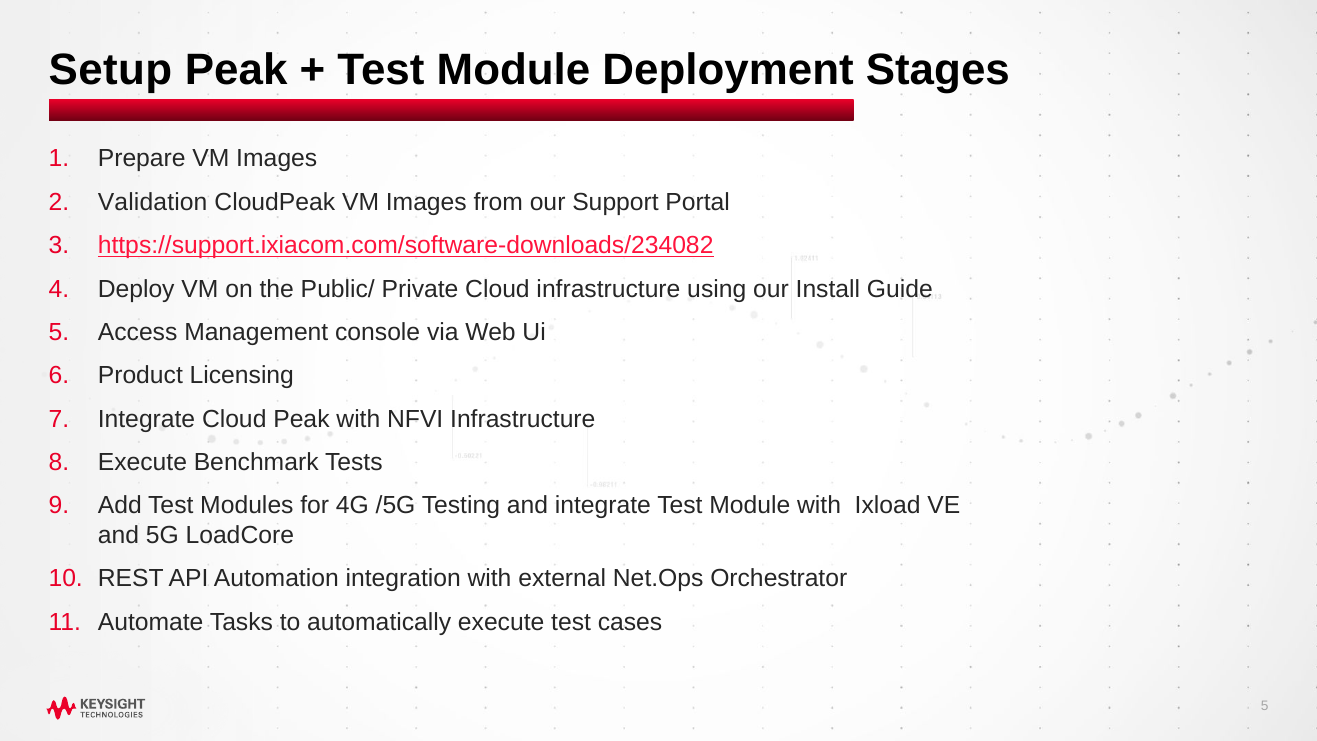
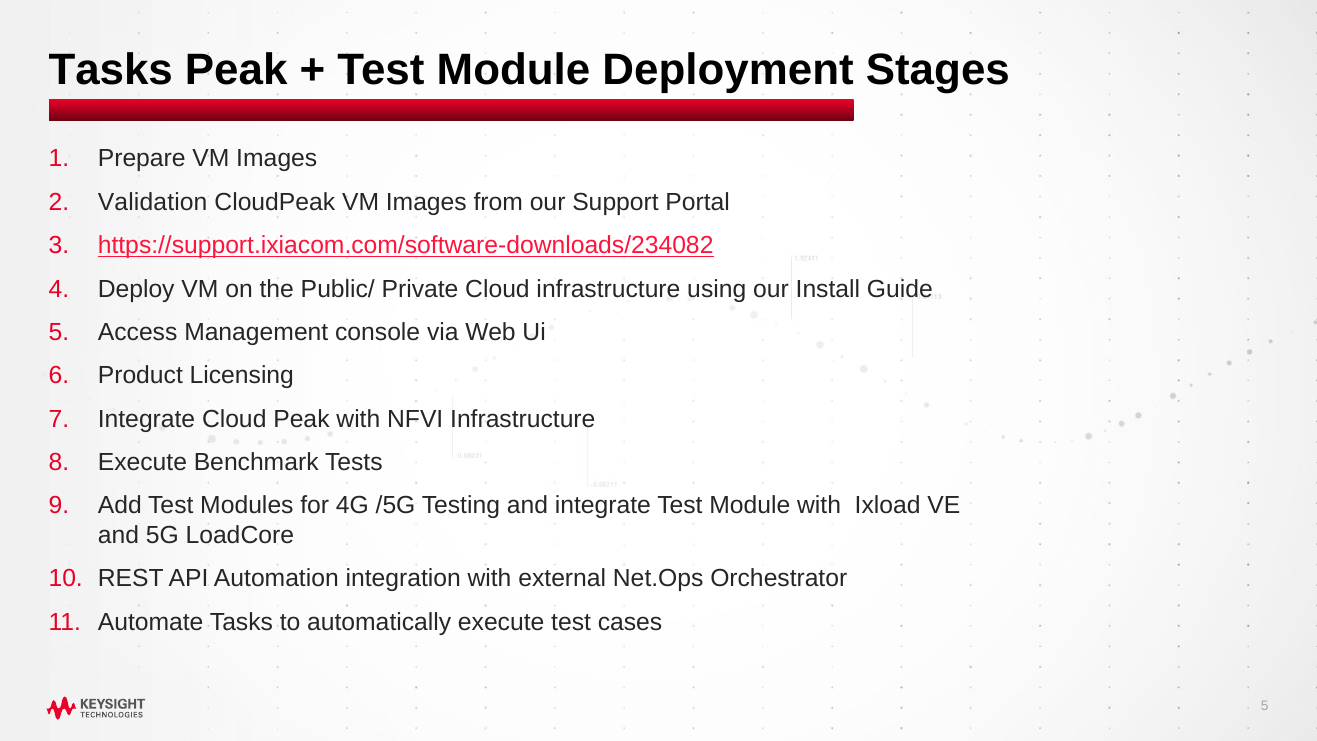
Setup: Setup -> Tasks (111, 70)
